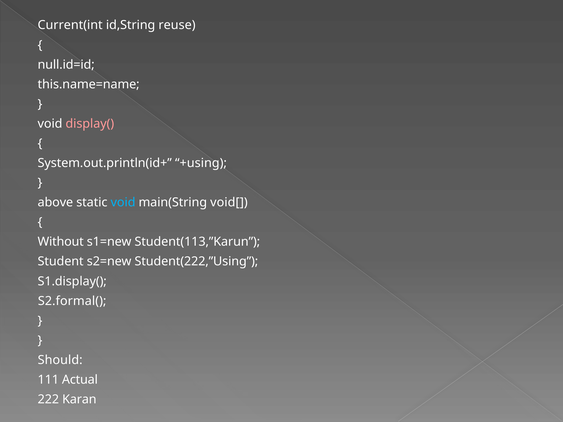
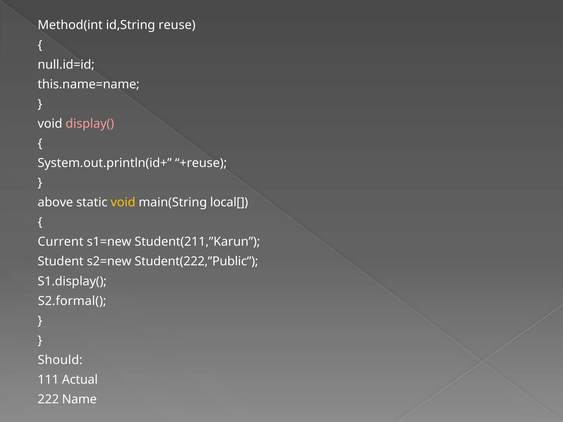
Current(int: Current(int -> Method(int (70, 25)
+using: +using -> +reuse (201, 163)
void colour: light blue -> yellow (123, 203)
void[: void[ -> local[ (229, 203)
Without: Without -> Current (61, 242)
Student(113,”Karun: Student(113,”Karun -> Student(211,”Karun (197, 242)
Student(222,”Using: Student(222,”Using -> Student(222,”Public (196, 262)
Karan: Karan -> Name (79, 400)
